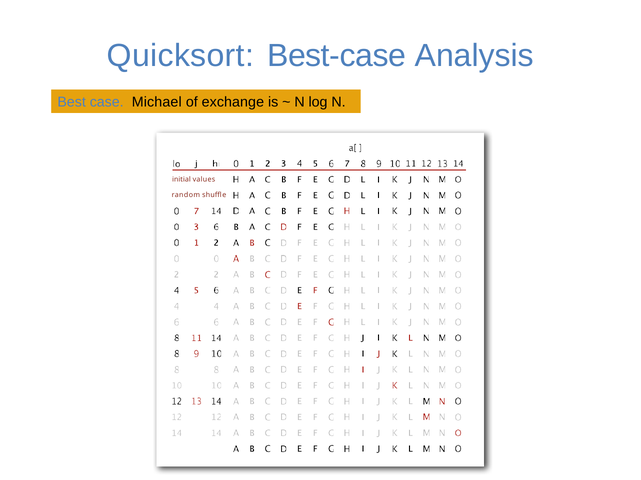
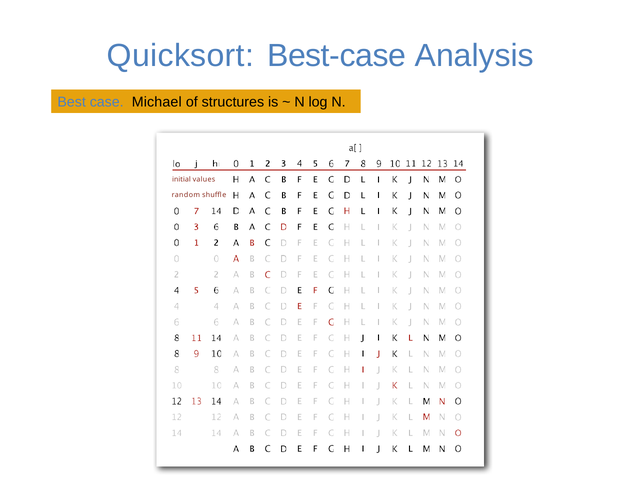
exchange: exchange -> structures (233, 102)
